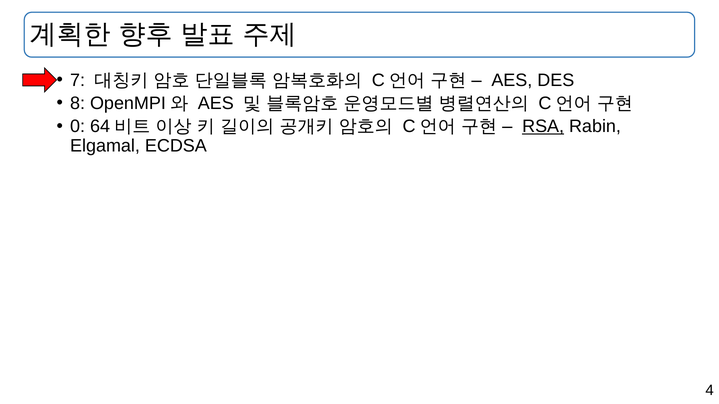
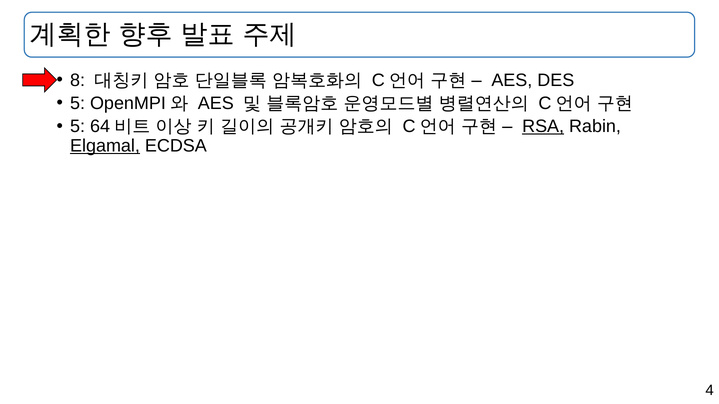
7: 7 -> 8 (78, 80)
8: 8 -> 5 (78, 103)
0: 0 -> 5 (78, 127)
Elgamal underline: none -> present (105, 146)
